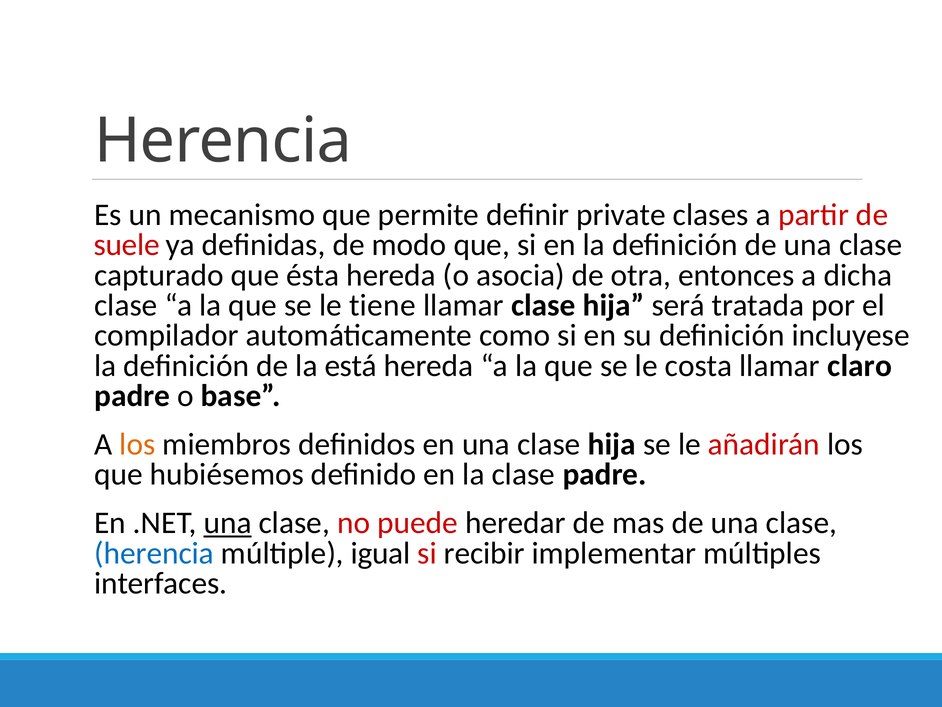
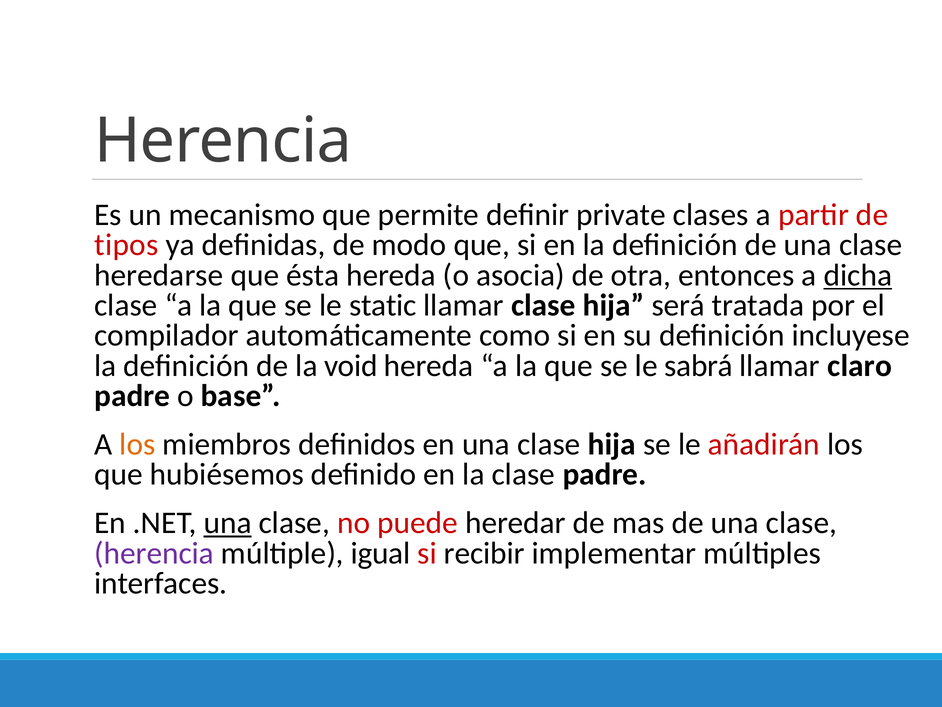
suele: suele -> tipos (126, 245)
capturado: capturado -> heredarse (159, 275)
dicha underline: none -> present (858, 275)
tiene: tiene -> static (383, 305)
está: está -> void (351, 365)
costa: costa -> sabrá (699, 365)
herencia colour: blue -> purple (154, 553)
